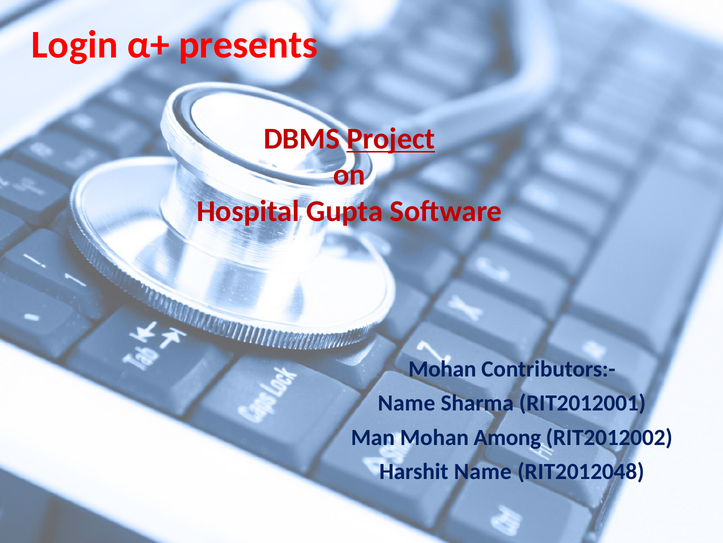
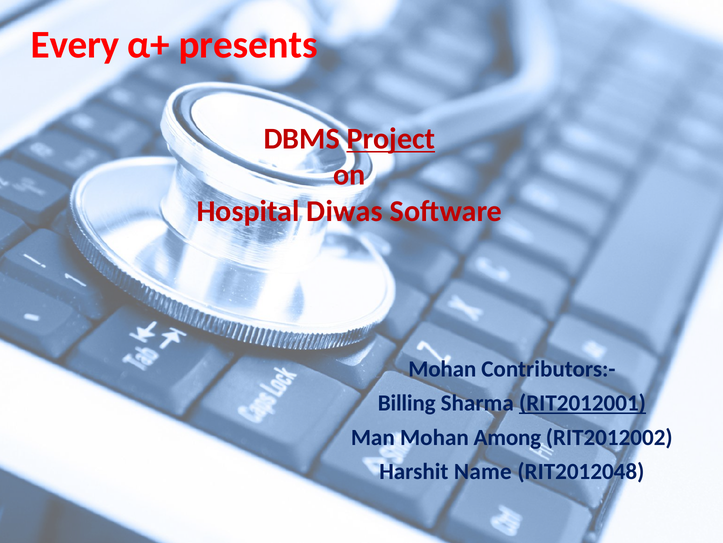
Login: Login -> Every (75, 45)
Gupta: Gupta -> Diwas (345, 211)
Name: Name -> Billing (407, 403)
RIT2012001 underline: none -> present (582, 403)
